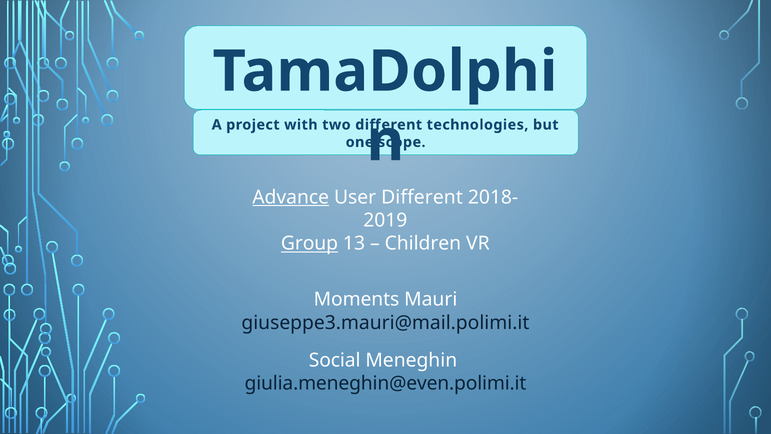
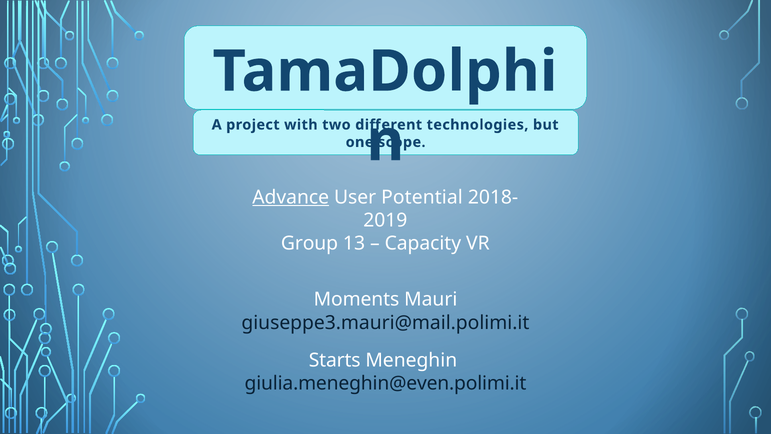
User Different: Different -> Potential (422, 197)
Group underline: present -> none (310, 243)
Children: Children -> Capacity (423, 243)
Social: Social -> Starts (335, 360)
